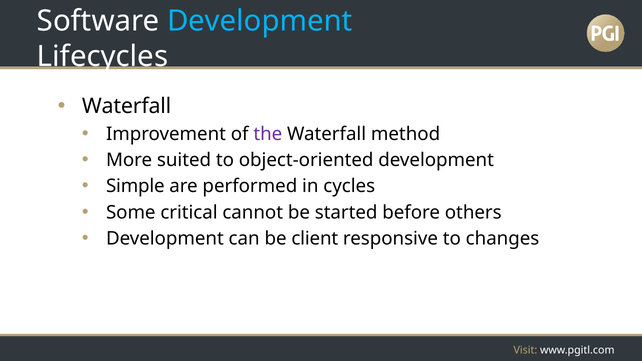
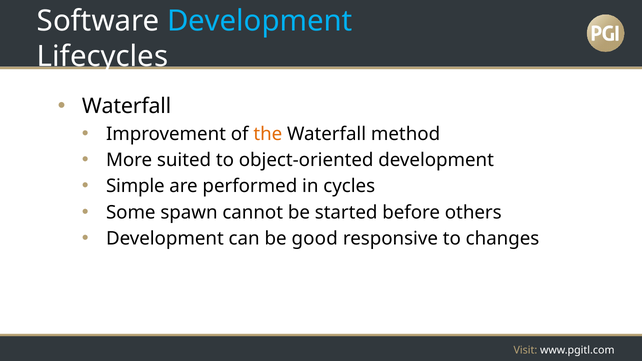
the colour: purple -> orange (268, 134)
critical: critical -> spawn (189, 212)
client: client -> good (315, 239)
